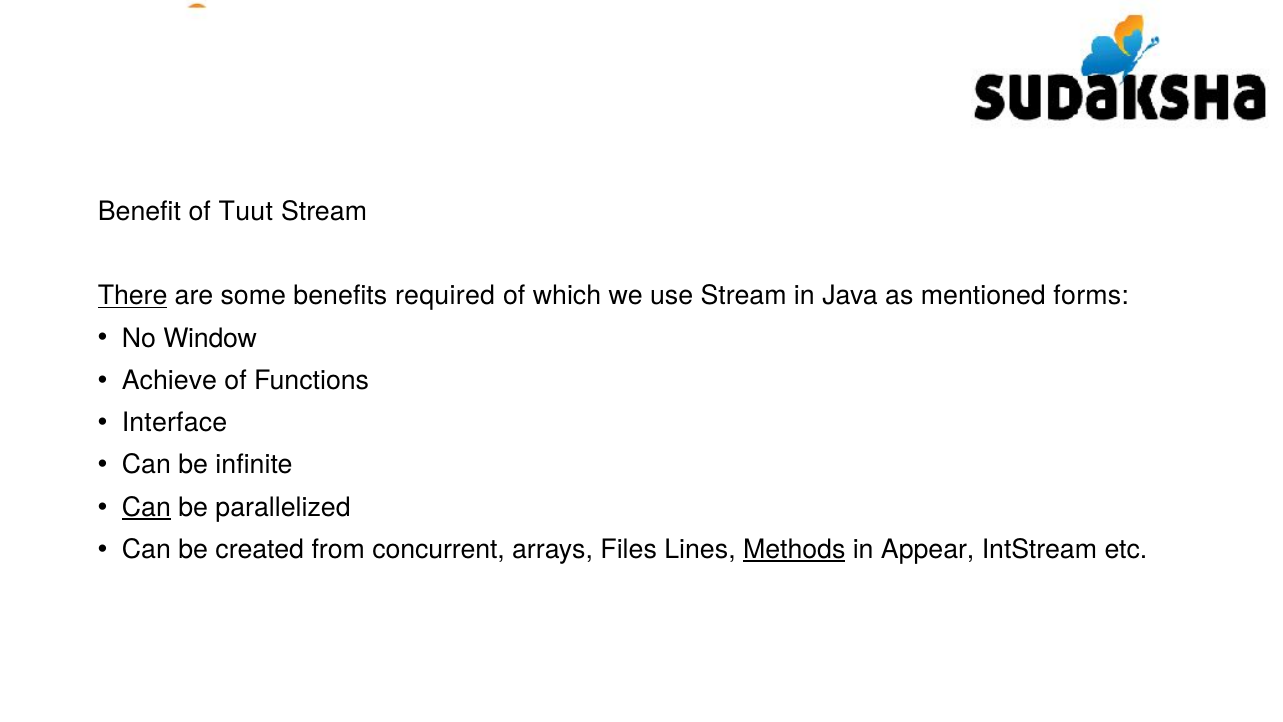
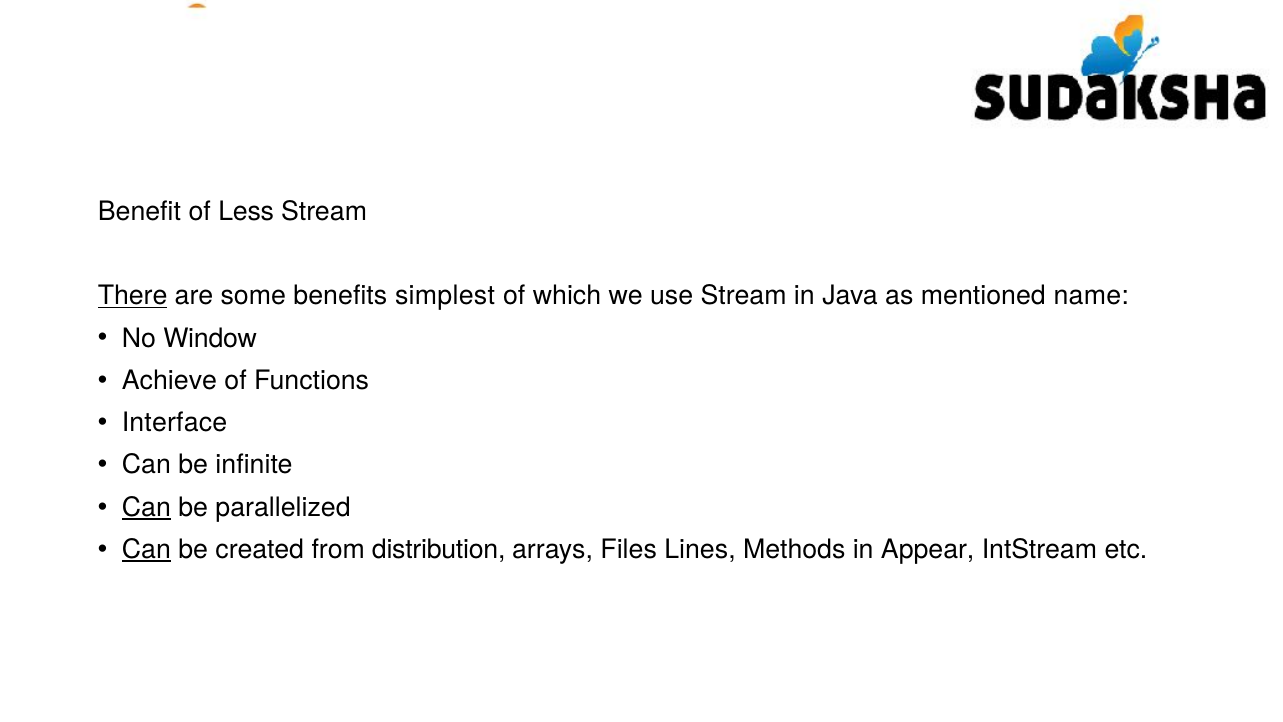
Tuut: Tuut -> Less (246, 211)
required: required -> simplest (445, 296)
forms: forms -> name (1091, 296)
Can underline: none -> present (146, 549)
concurrent: concurrent -> distribution (439, 549)
Methods underline: present -> none (794, 549)
